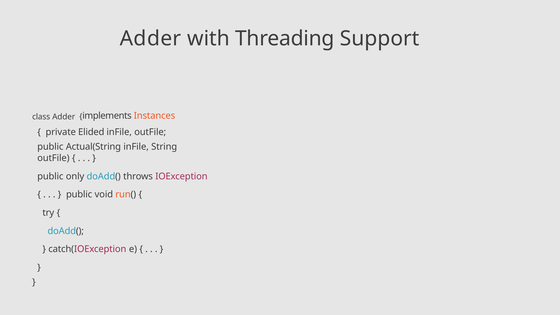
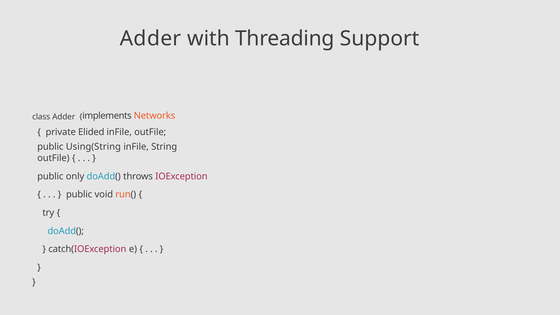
Instances: Instances -> Networks (155, 116)
Actual(String: Actual(String -> Using(String (93, 147)
